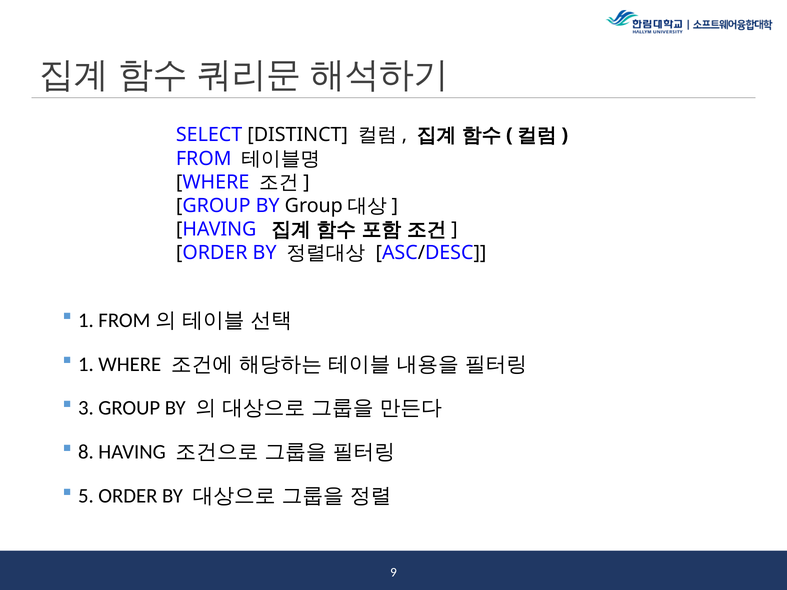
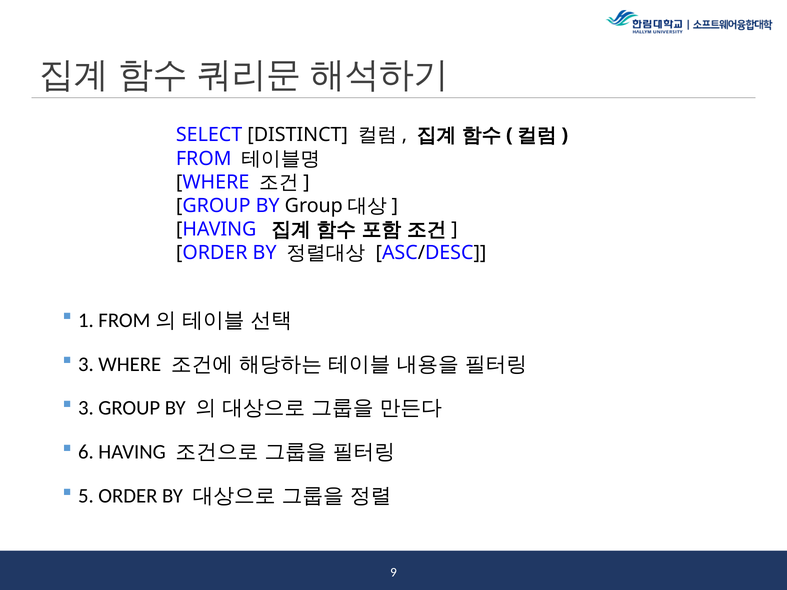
1: 1 -> 3 (86, 364)
8: 8 -> 6 (86, 452)
